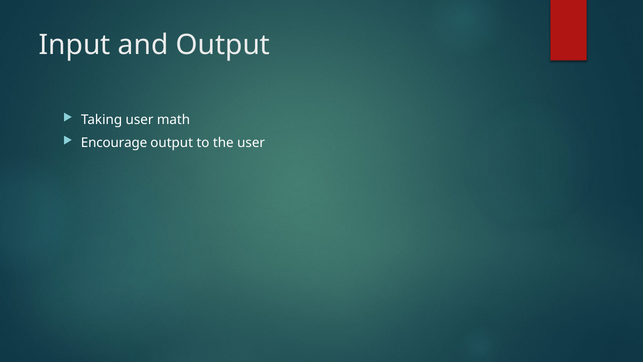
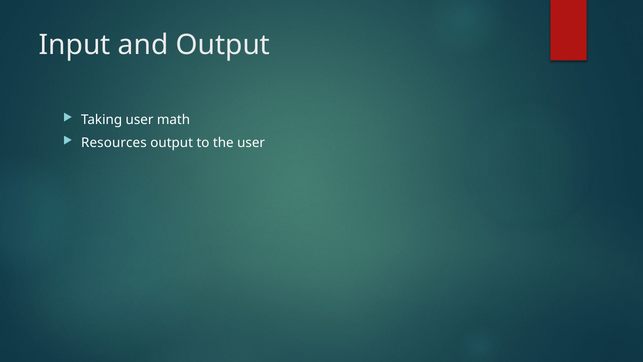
Encourage: Encourage -> Resources (114, 142)
